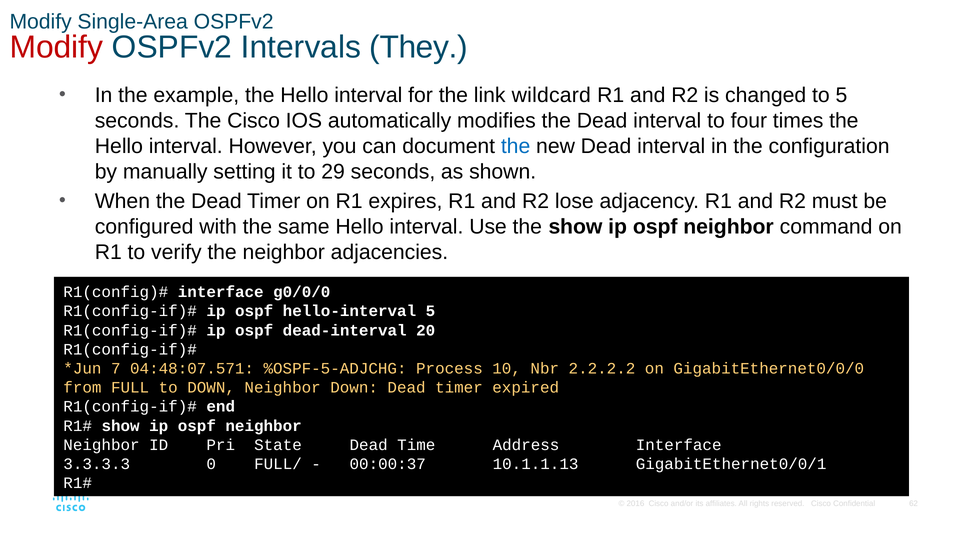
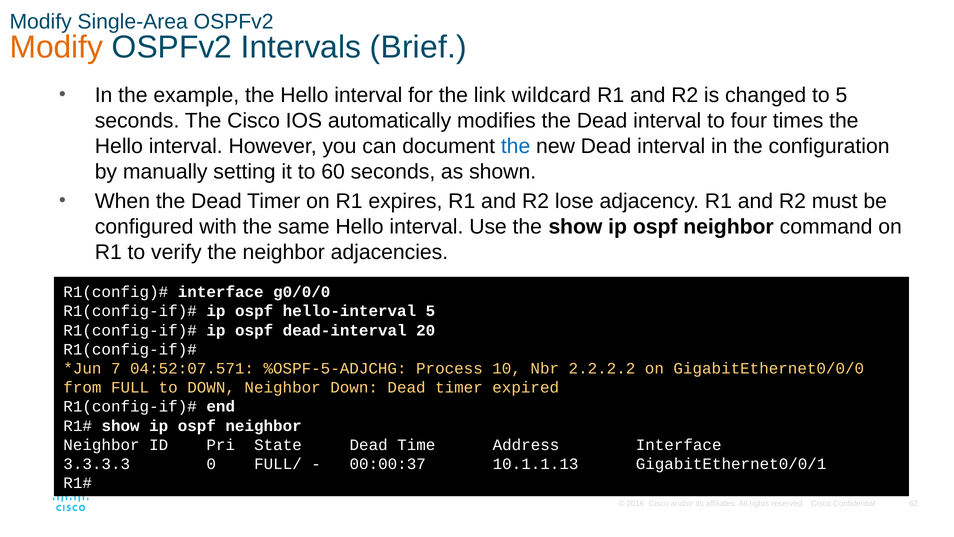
Modify colour: red -> orange (56, 47)
They: They -> Brief (418, 47)
29: 29 -> 60 (333, 172)
04:48:07.571: 04:48:07.571 -> 04:52:07.571 (192, 368)
